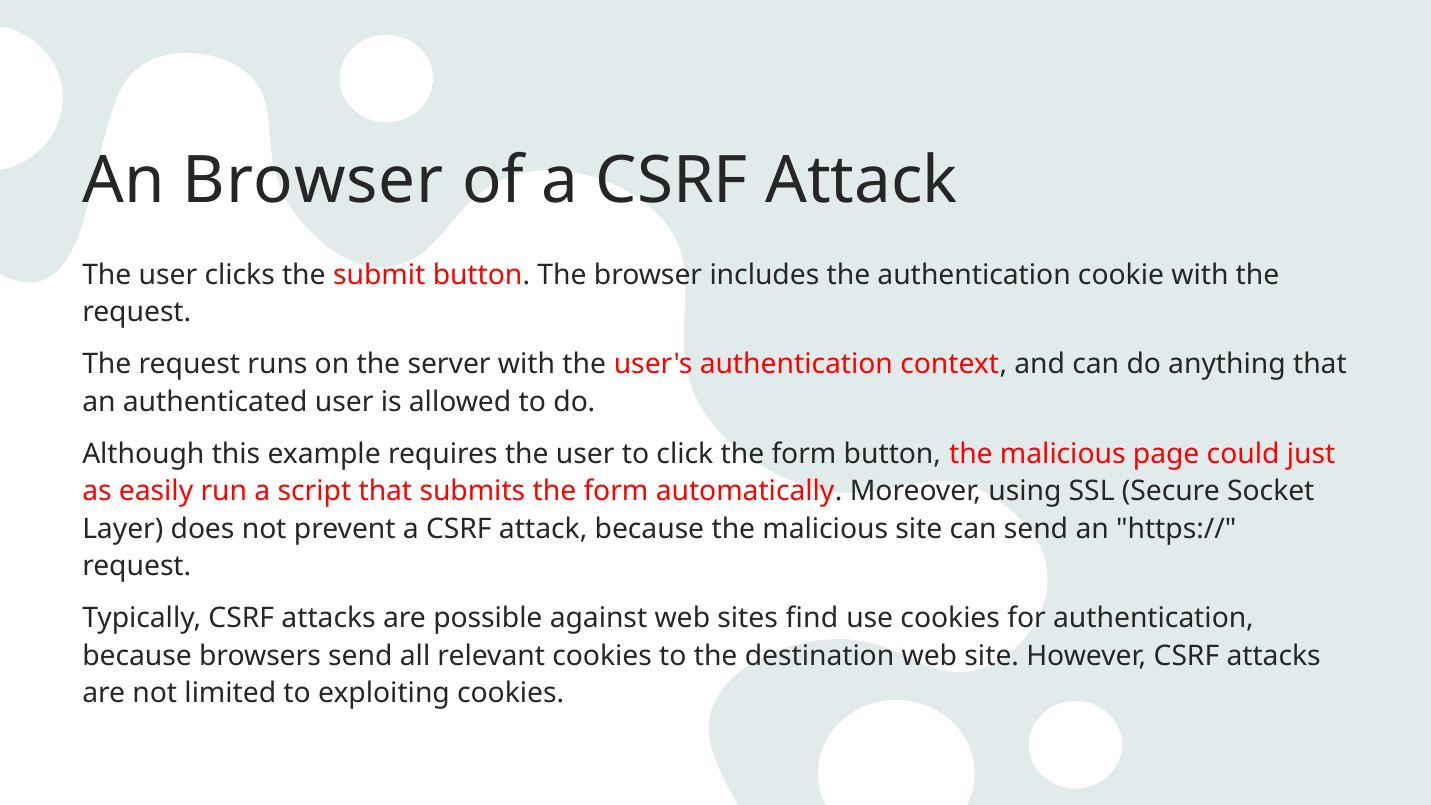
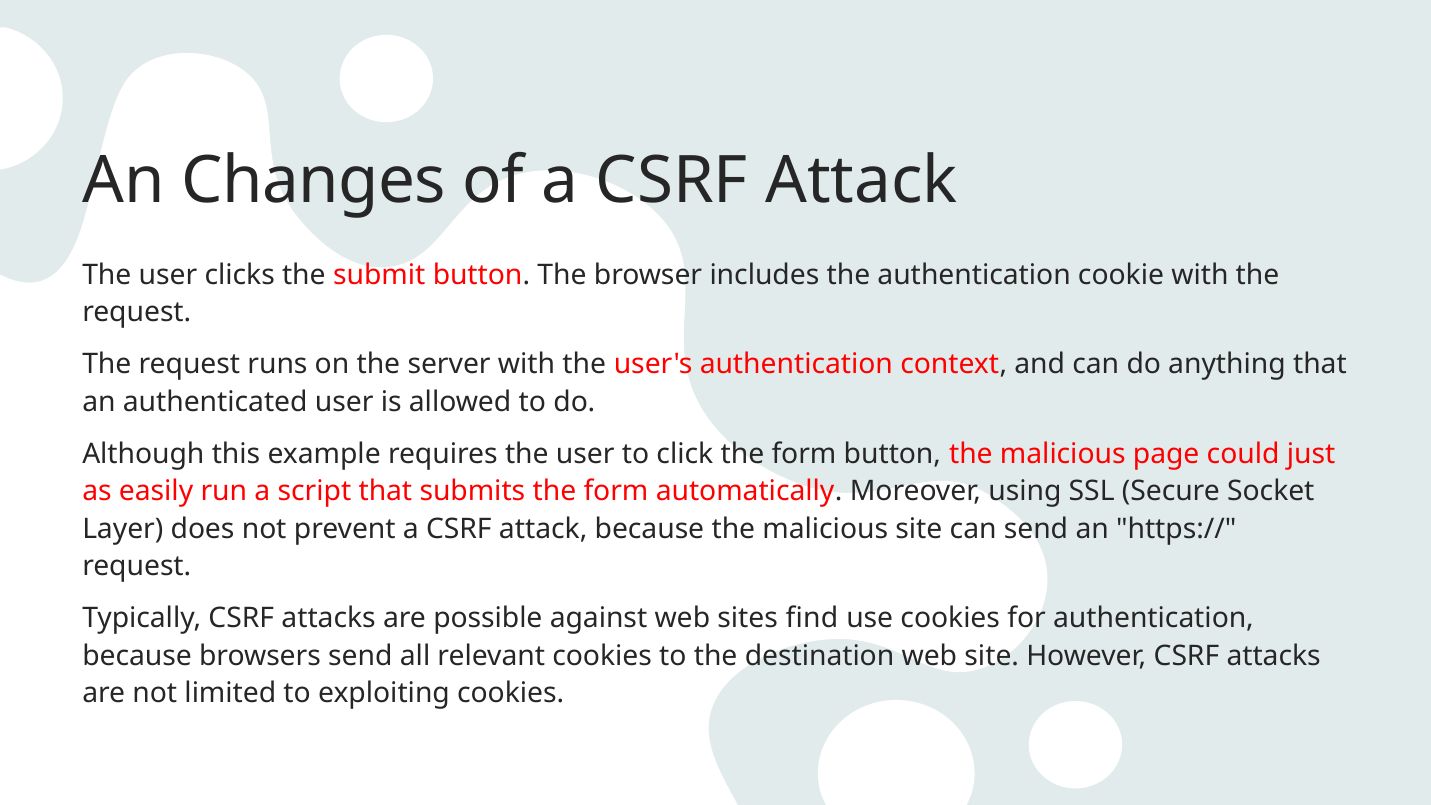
An Browser: Browser -> Changes (314, 181)
